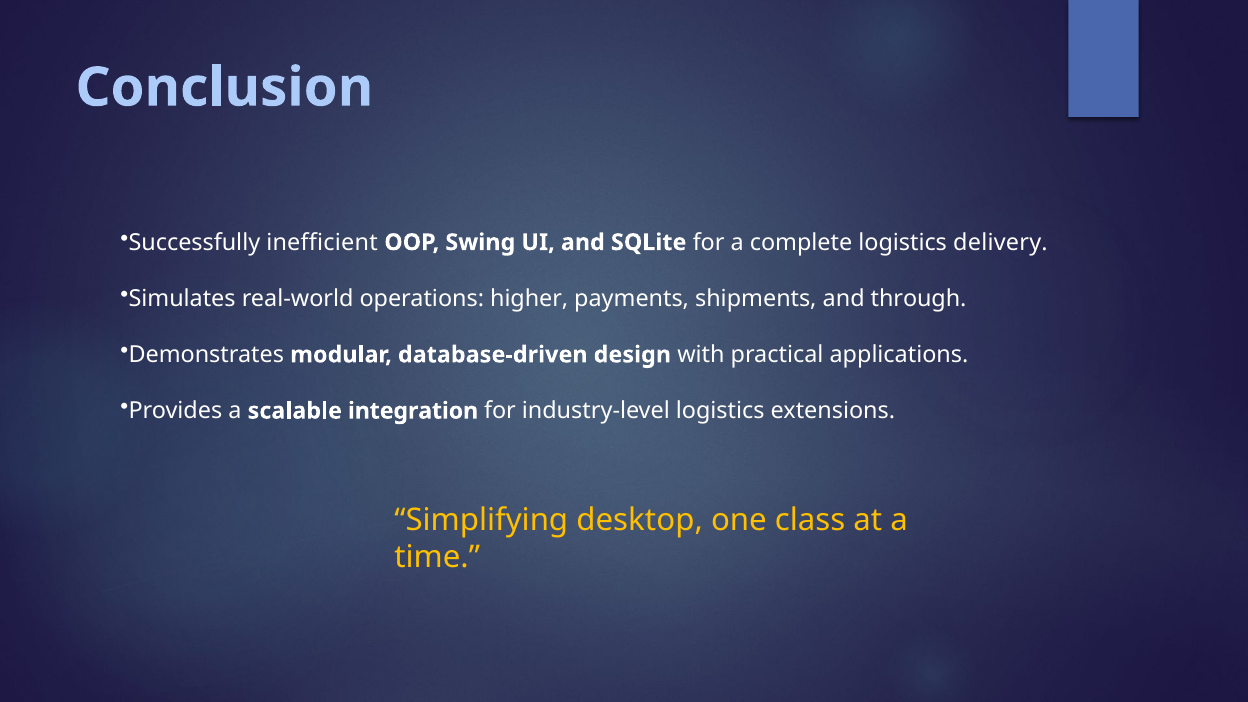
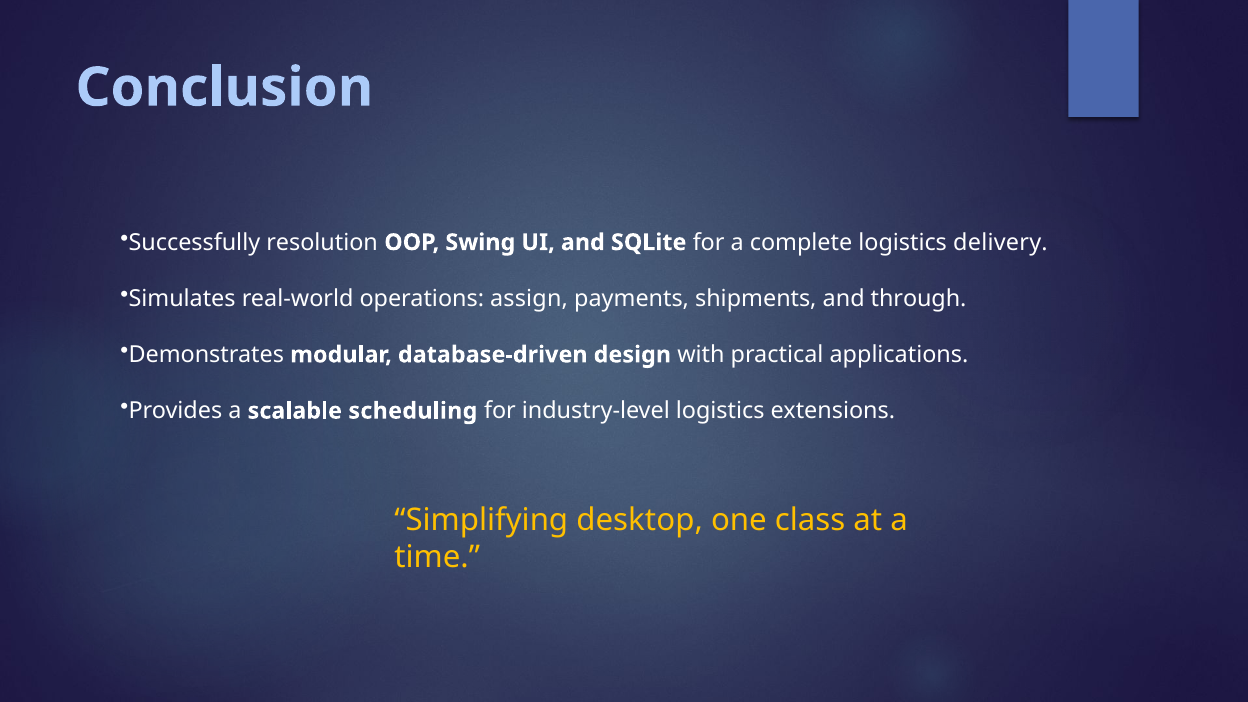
inefficient: inefficient -> resolution (322, 242)
higher: higher -> assign (529, 299)
integration: integration -> scheduling (413, 411)
